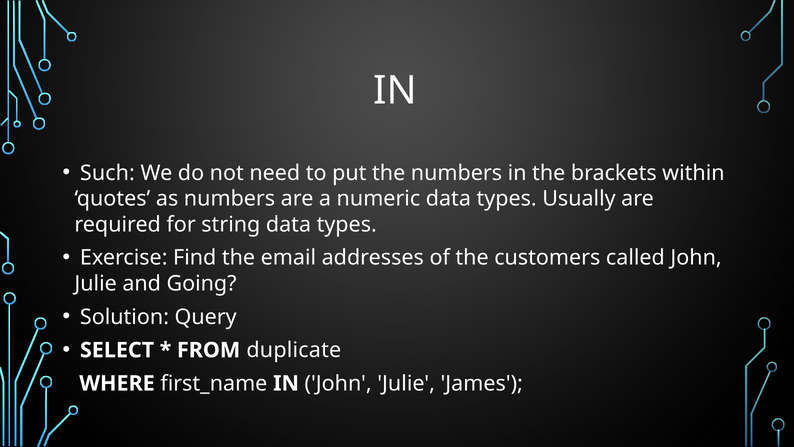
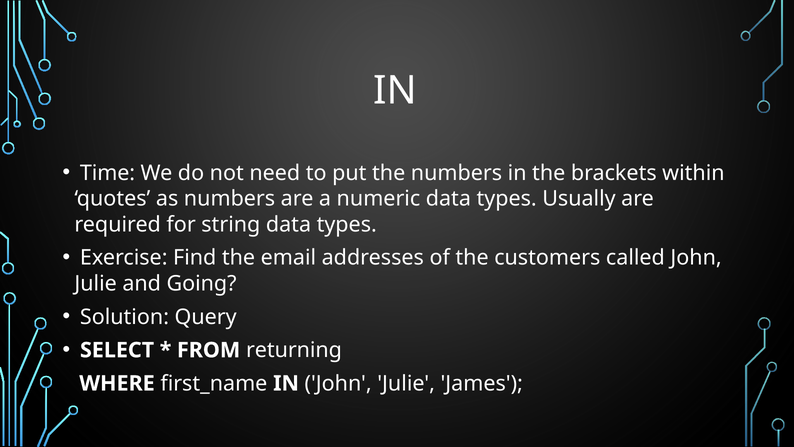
Such: Such -> Time (108, 173)
duplicate: duplicate -> returning (294, 350)
